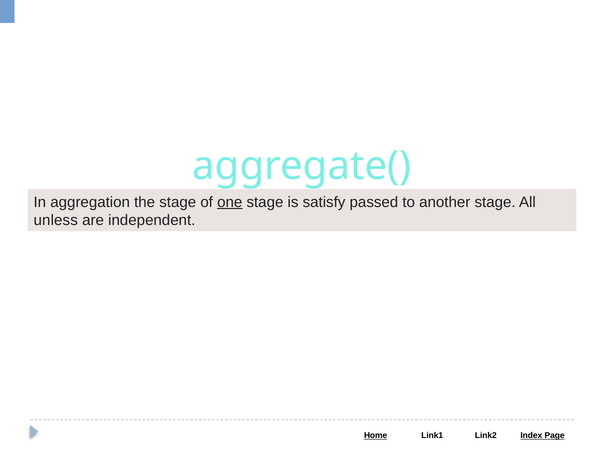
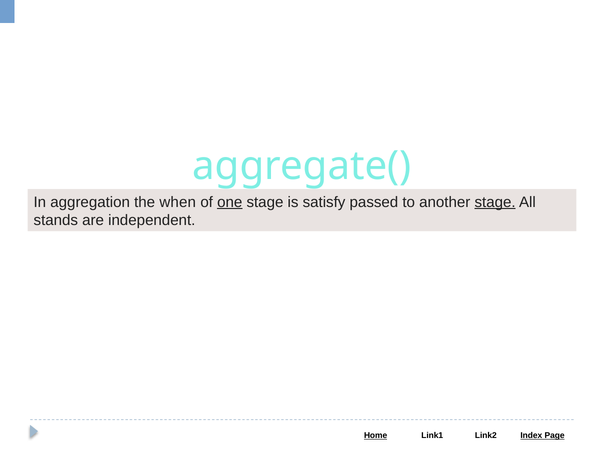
the stage: stage -> when (178, 202)
stage underline: none -> present (495, 202)
unless: unless -> stands (56, 220)
